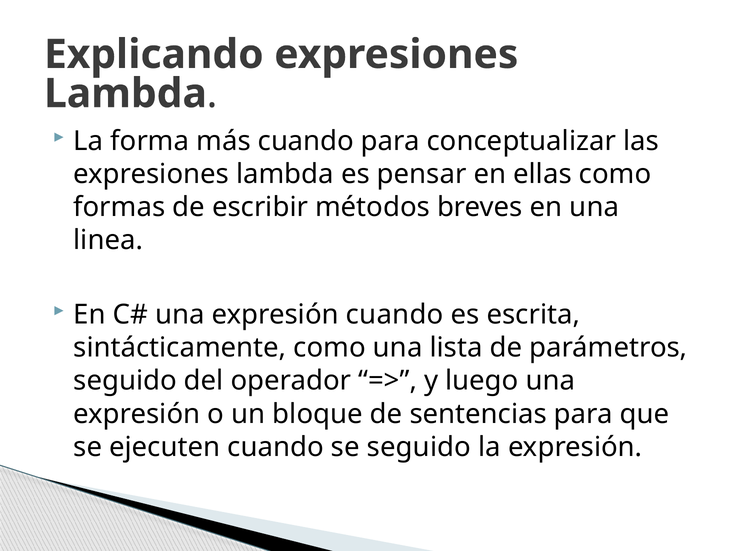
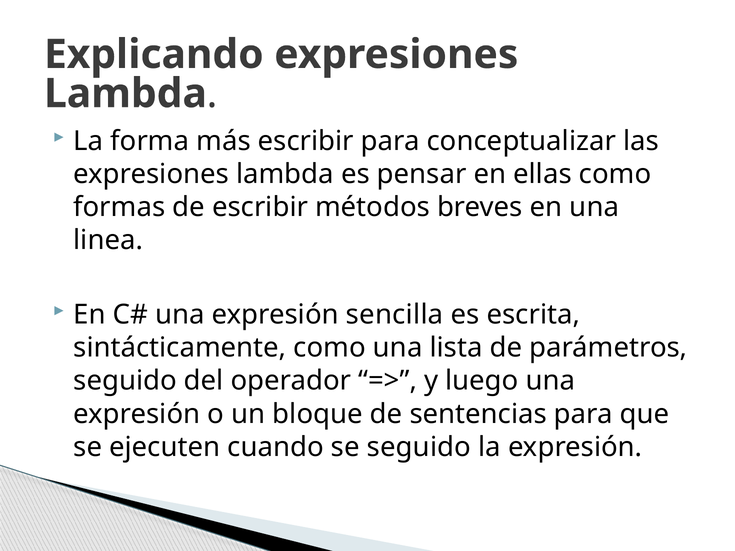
más cuando: cuando -> escribir (306, 141)
expresión cuando: cuando -> sencilla (395, 315)
